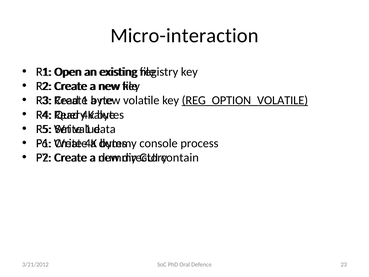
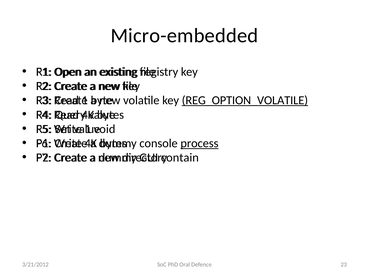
Micro-interaction: Micro-interaction -> Micro-embedded (184, 36)
data: data -> void (105, 129)
process underline: none -> present (199, 143)
